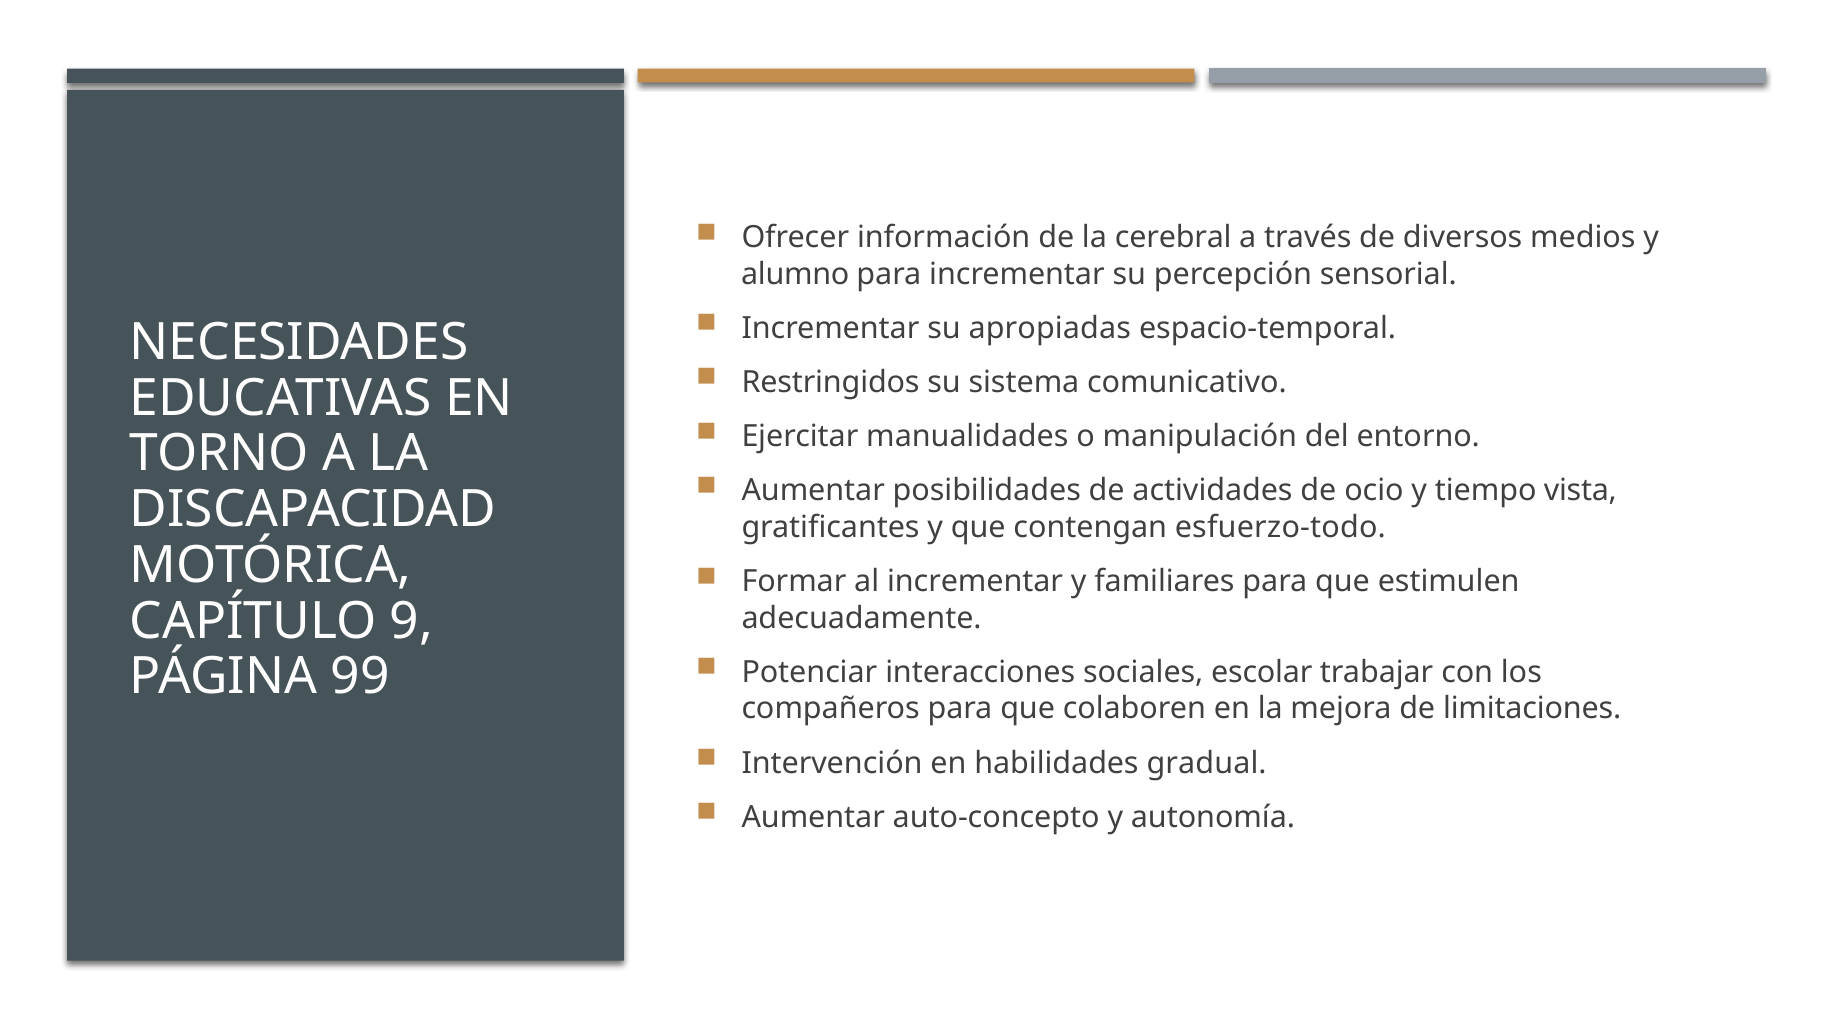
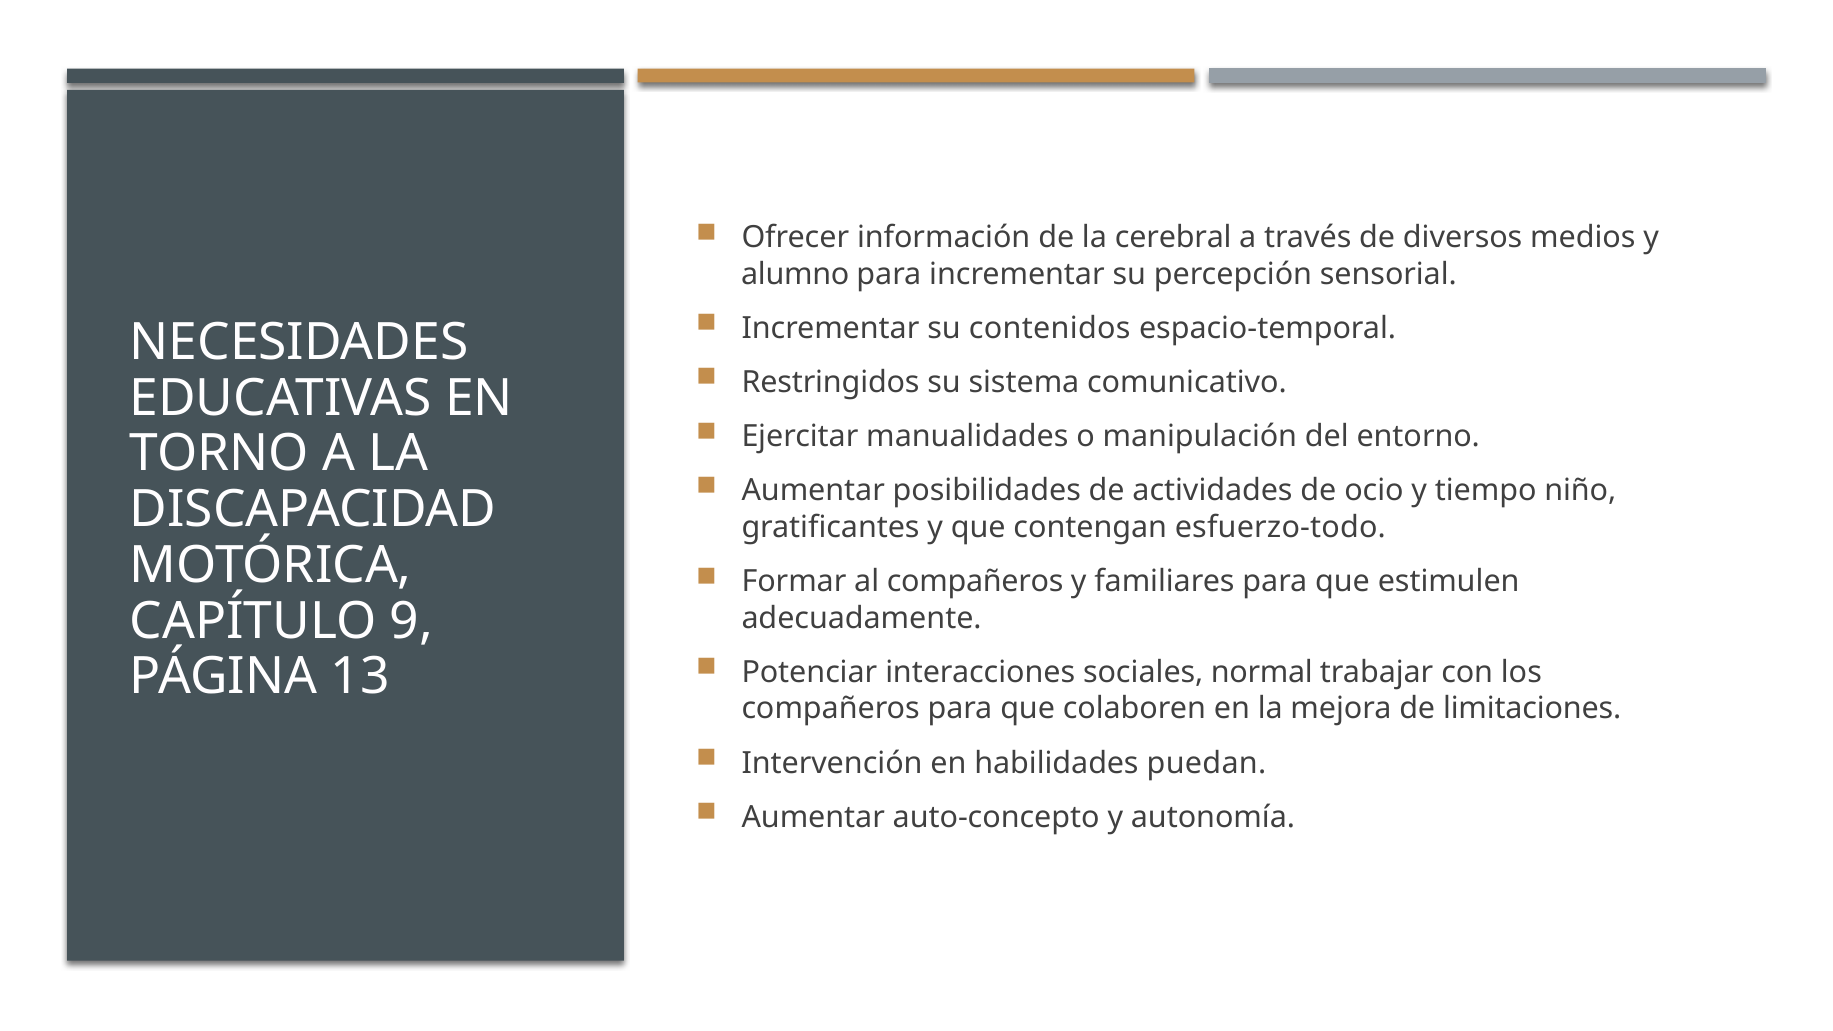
apropiadas: apropiadas -> contenidos (1050, 328)
vista: vista -> niño (1580, 491)
al incrementar: incrementar -> compañeros (975, 581)
escolar: escolar -> normal (1262, 672)
99: 99 -> 13 (360, 677)
gradual: gradual -> puedan (1207, 763)
